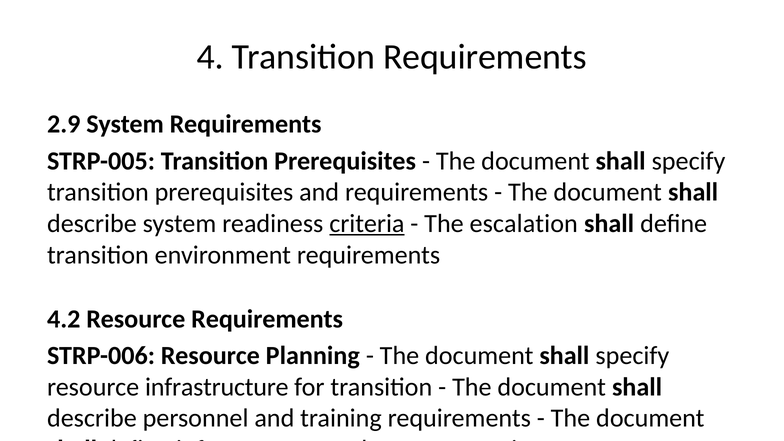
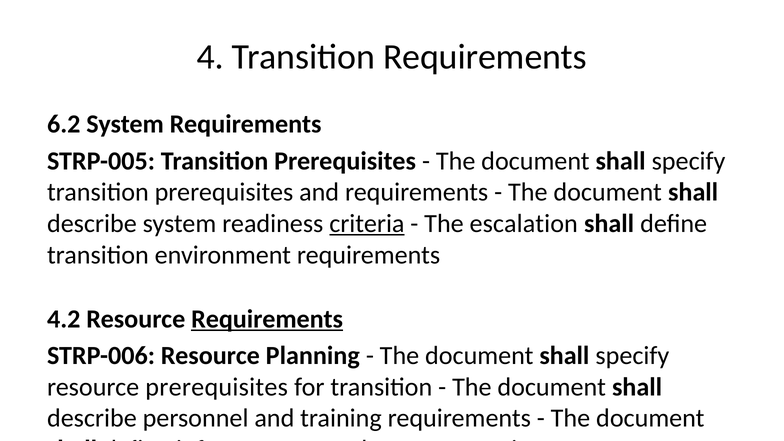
2.9: 2.9 -> 6.2 (64, 124)
Requirements underline: none -> present (267, 319)
resource infrastructure: infrastructure -> prerequisites (217, 387)
